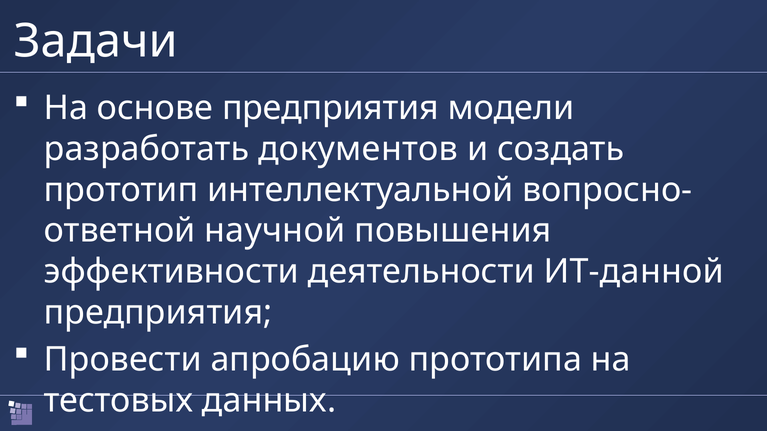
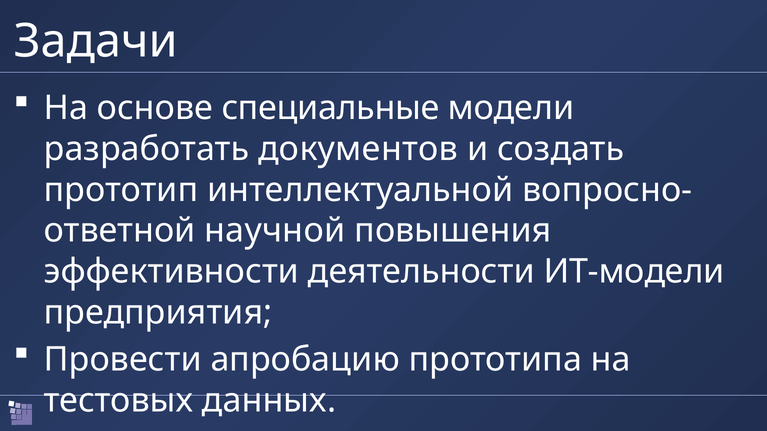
основе предприятия: предприятия -> специальные (331, 108)
ИТ-данной: ИТ-данной -> ИТ-модели (634, 272)
